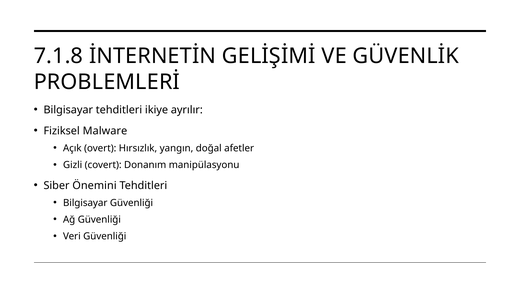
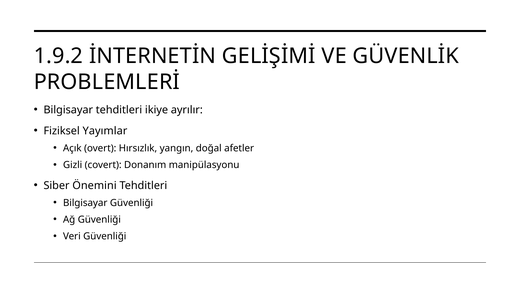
7.1.8: 7.1.8 -> 1.9.2 (58, 56)
Malware: Malware -> Yayımlar (105, 131)
